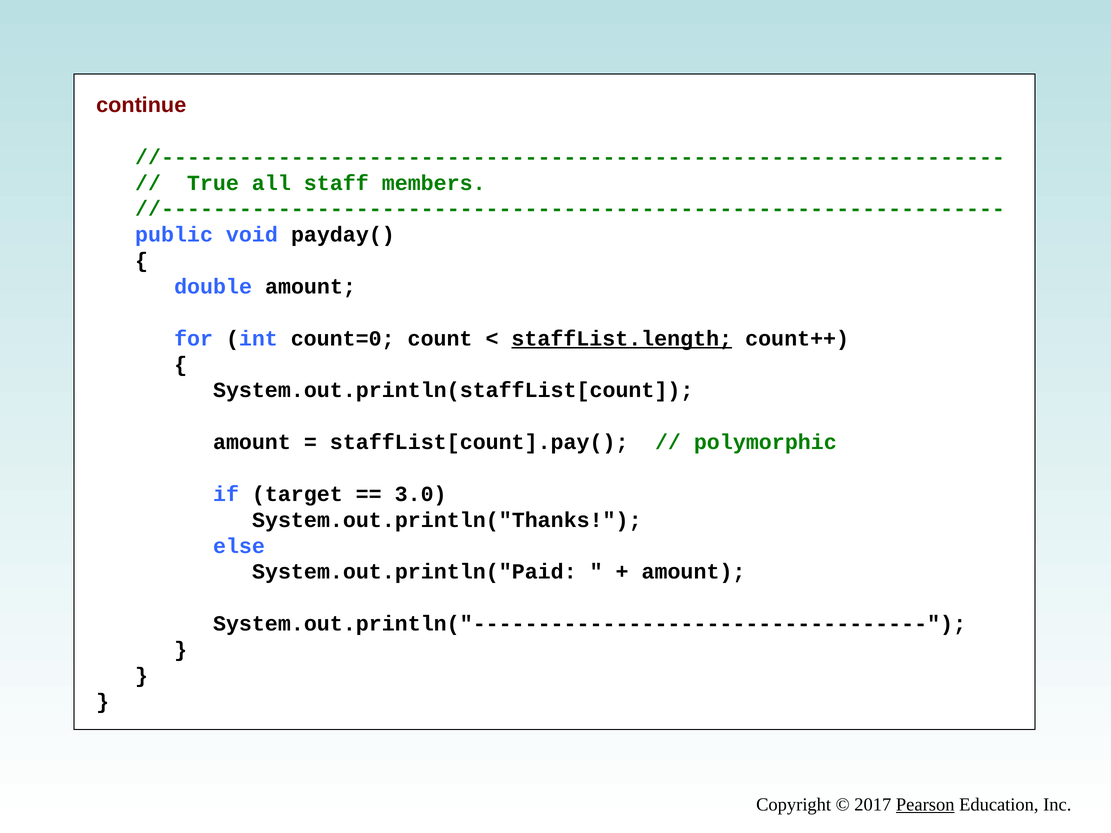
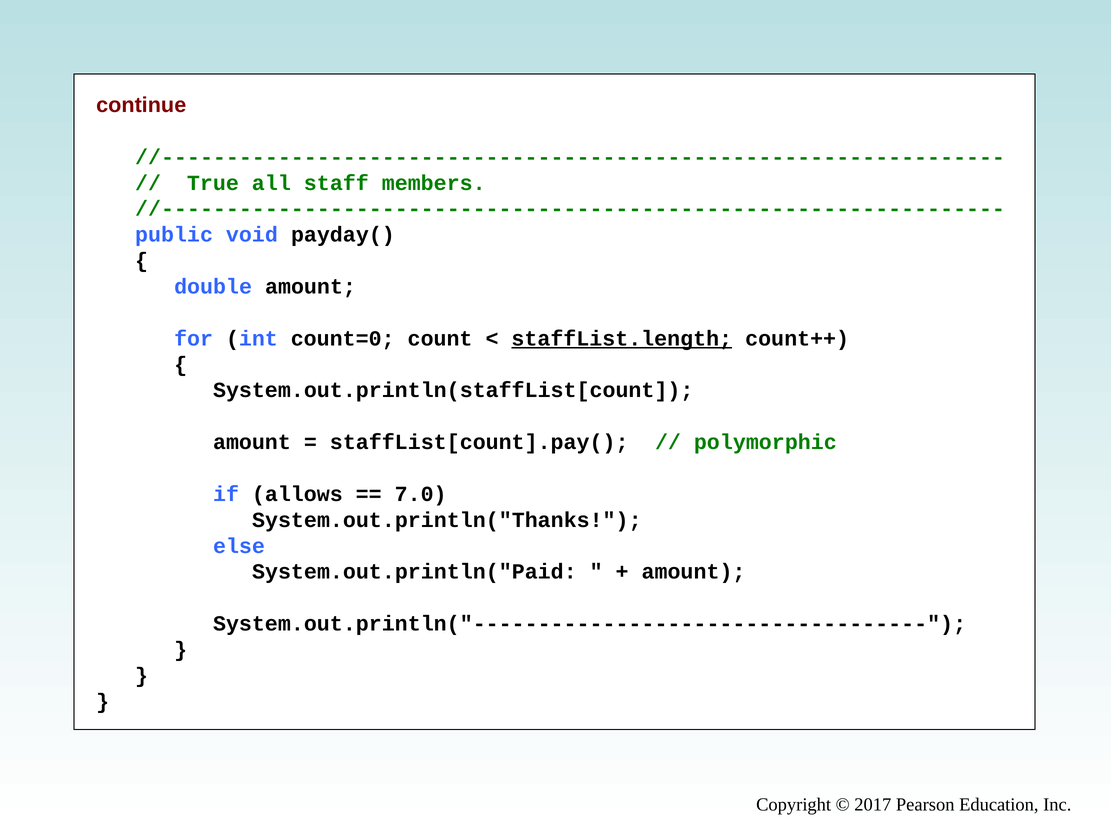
target: target -> allows (297, 494)
3.0: 3.0 -> 7.0 (421, 494)
Pearson underline: present -> none (925, 805)
